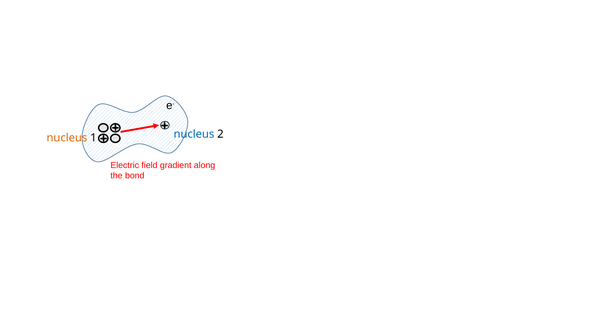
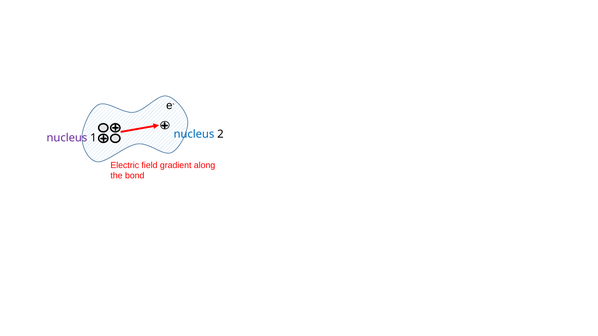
nucleus colour: orange -> purple (67, 138)
